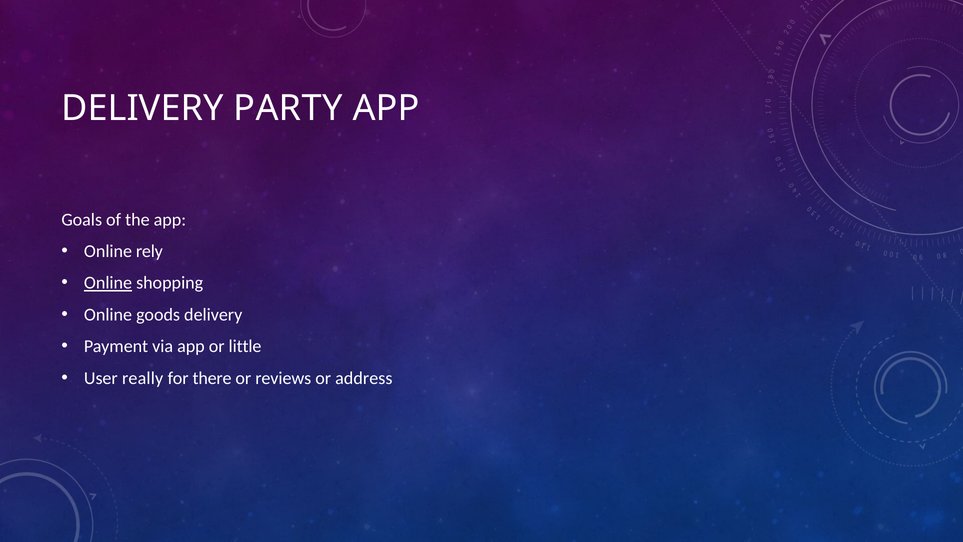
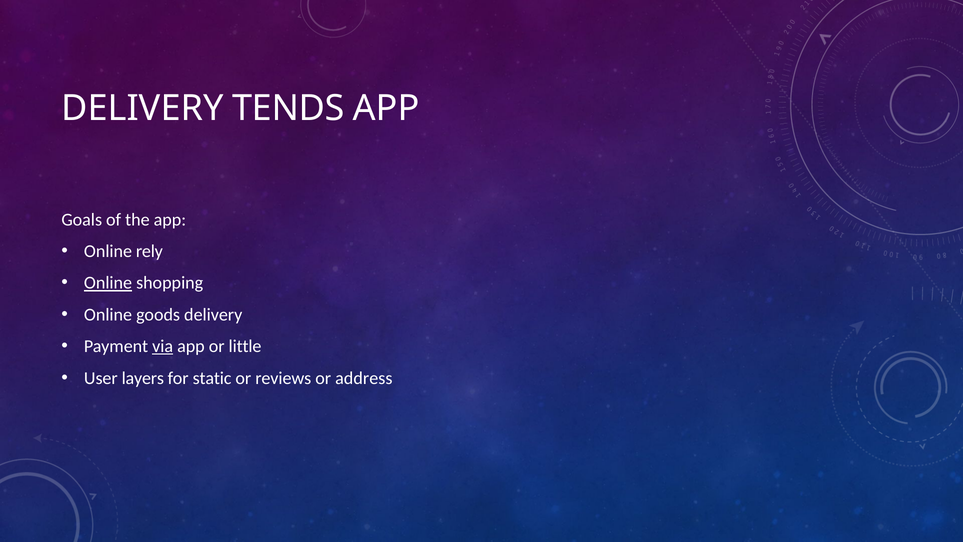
PARTY: PARTY -> TENDS (288, 108)
via underline: none -> present (163, 346)
really: really -> layers (143, 378)
there: there -> static (212, 378)
